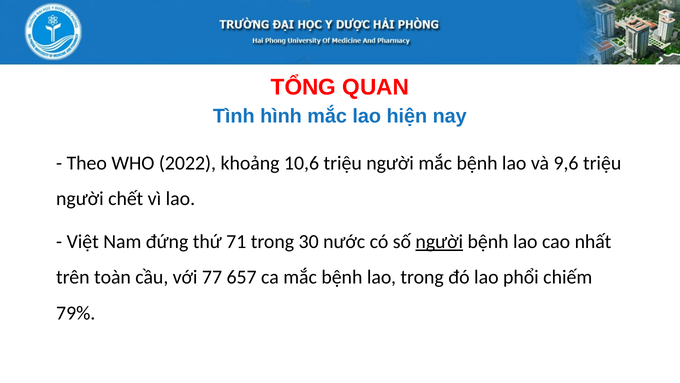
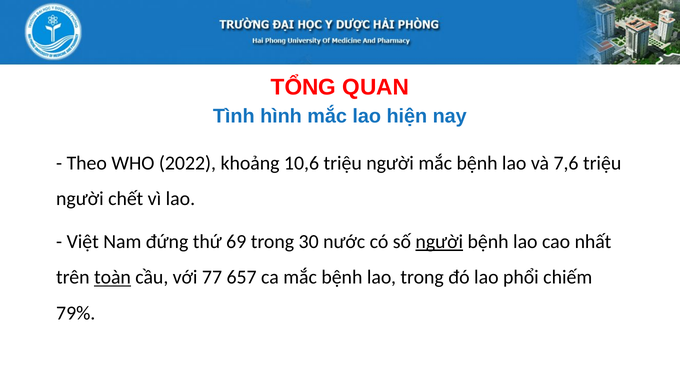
9,6: 9,6 -> 7,6 (566, 163)
71: 71 -> 69 (236, 241)
toàn underline: none -> present (112, 277)
